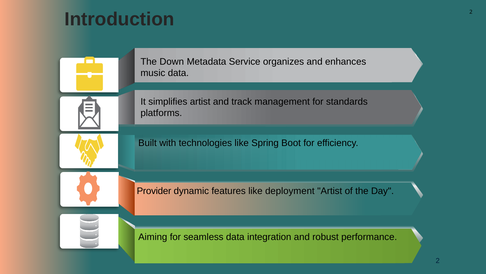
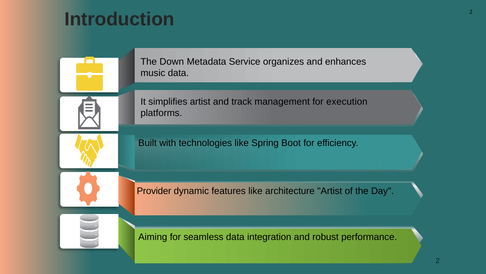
standards: standards -> execution (347, 101)
deployment: deployment -> architecture (290, 190)
